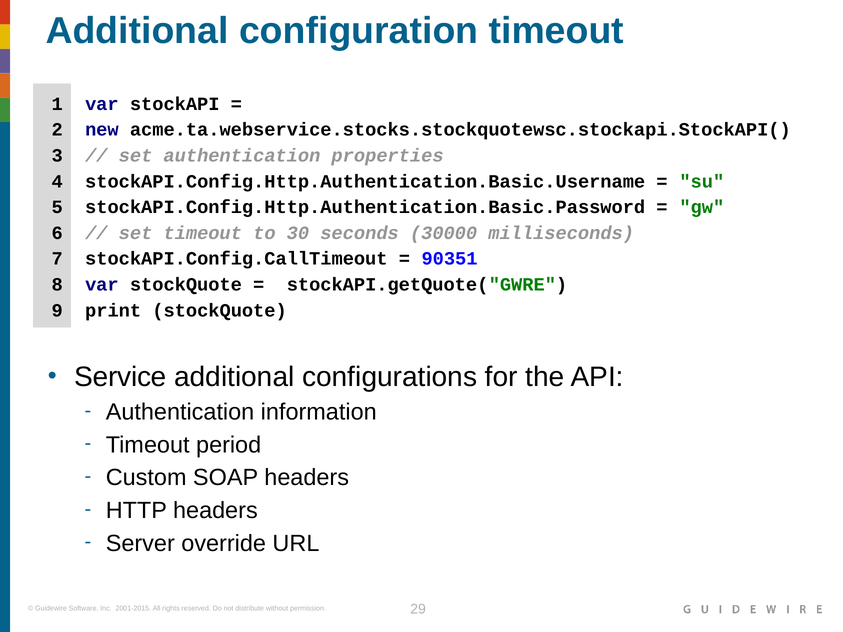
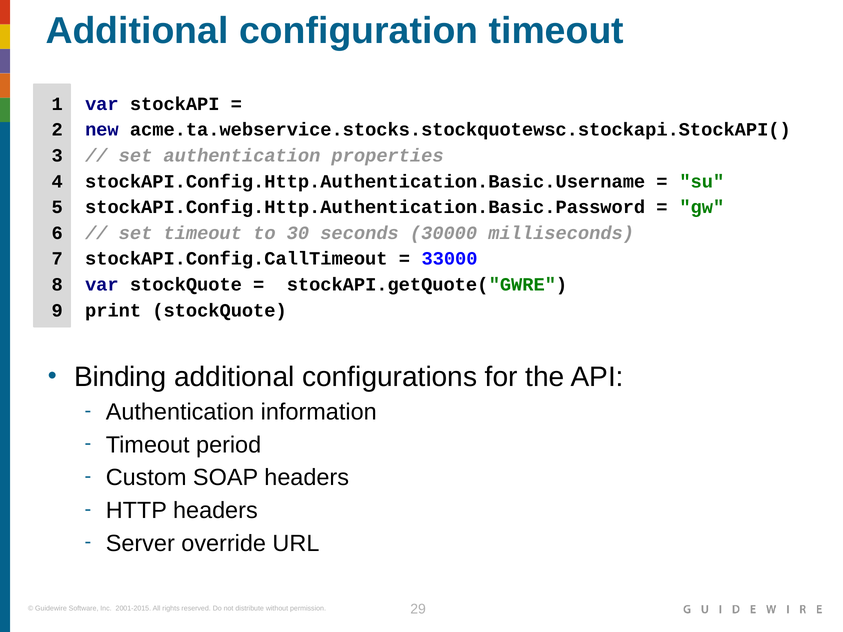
90351: 90351 -> 33000 (450, 259)
Service: Service -> Binding (120, 377)
